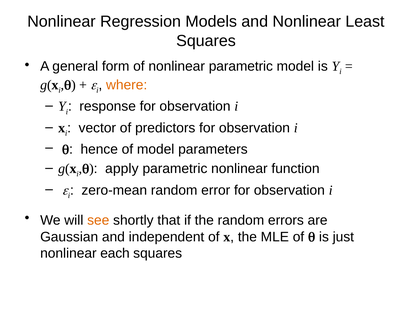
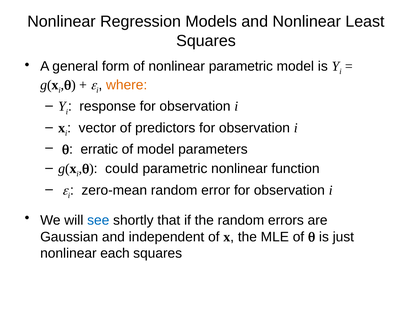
hence: hence -> erratic (99, 149)
apply: apply -> could (122, 169)
see colour: orange -> blue (98, 220)
